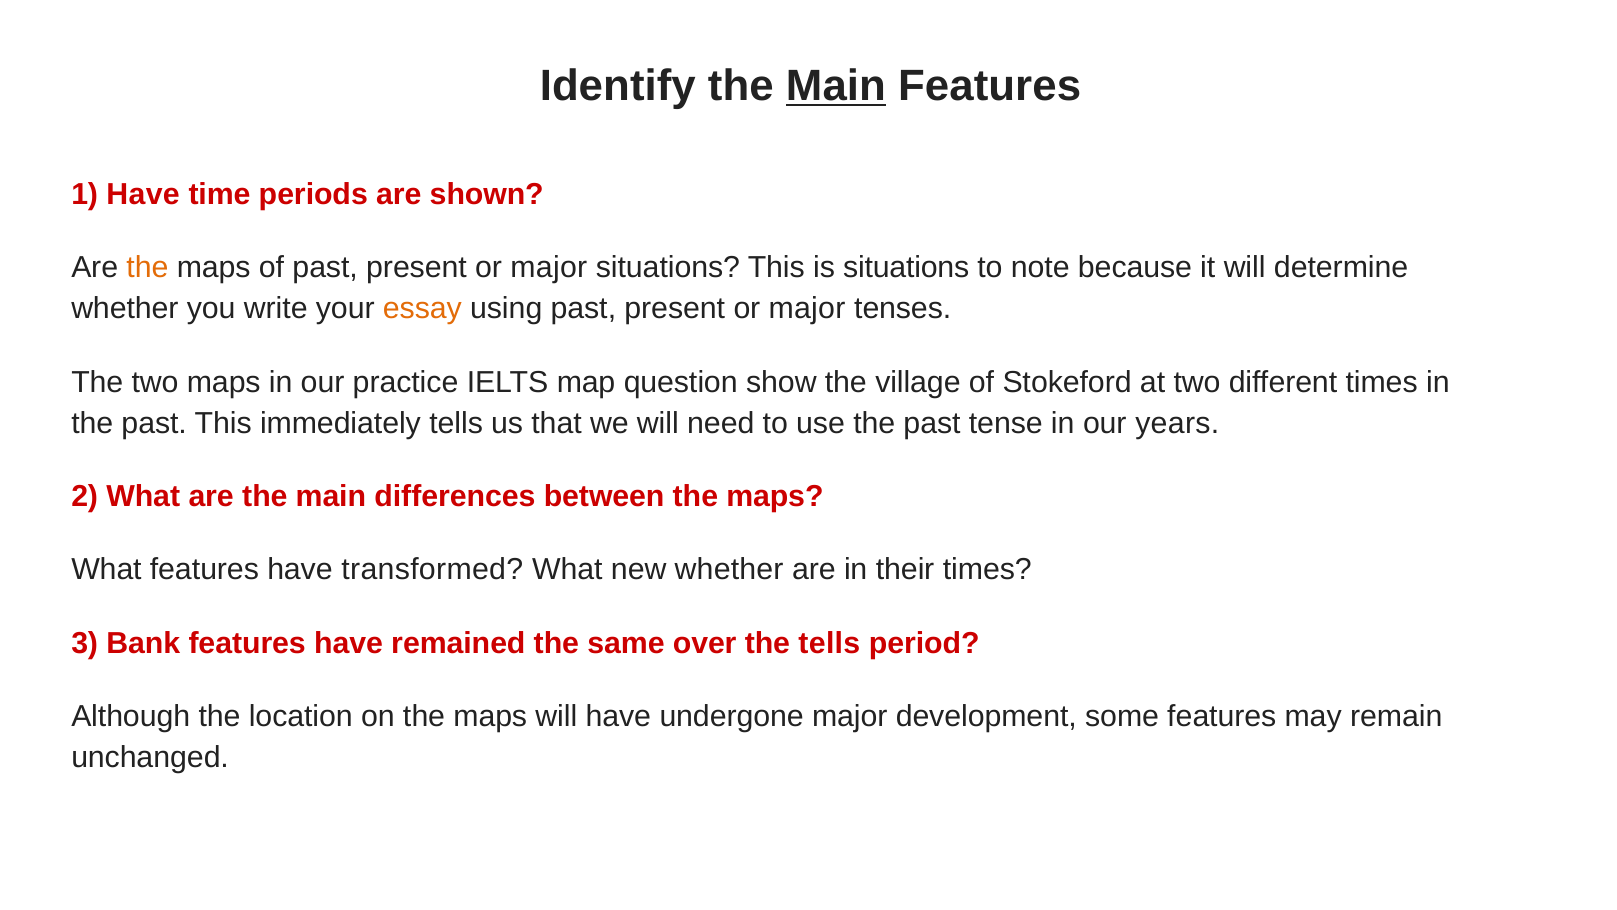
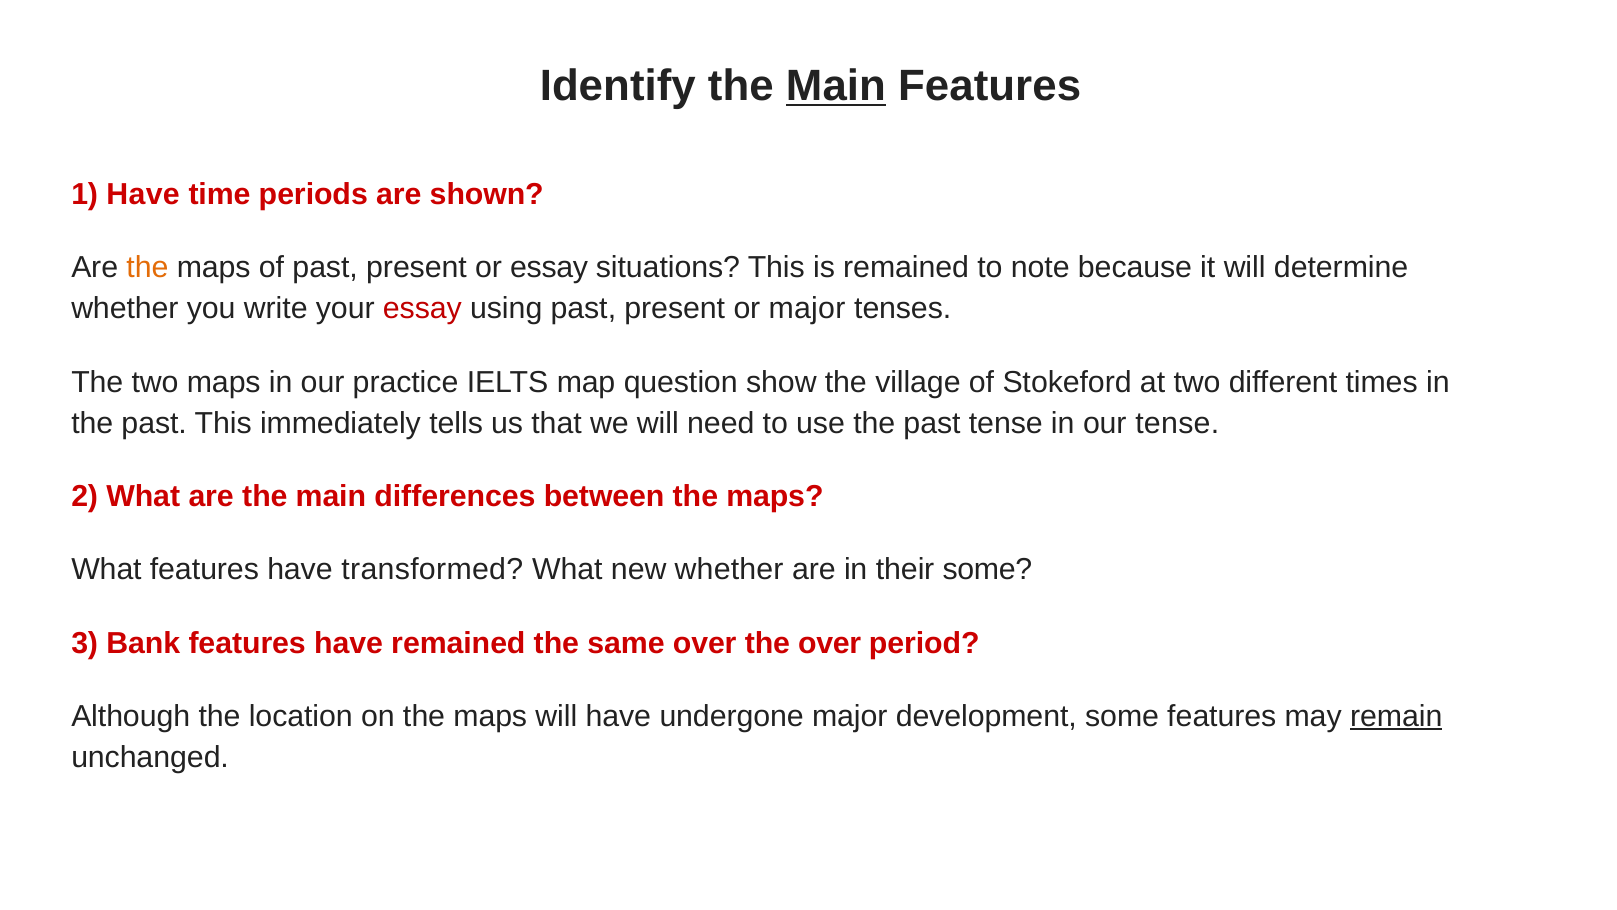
major: major -> essay (549, 267)
is situations: situations -> remained (906, 267)
essay colour: orange -> red (422, 309)
our years: years -> tense (1177, 424)
their times: times -> some (987, 570)
the tells: tells -> over (830, 643)
remain underline: none -> present (1396, 716)
